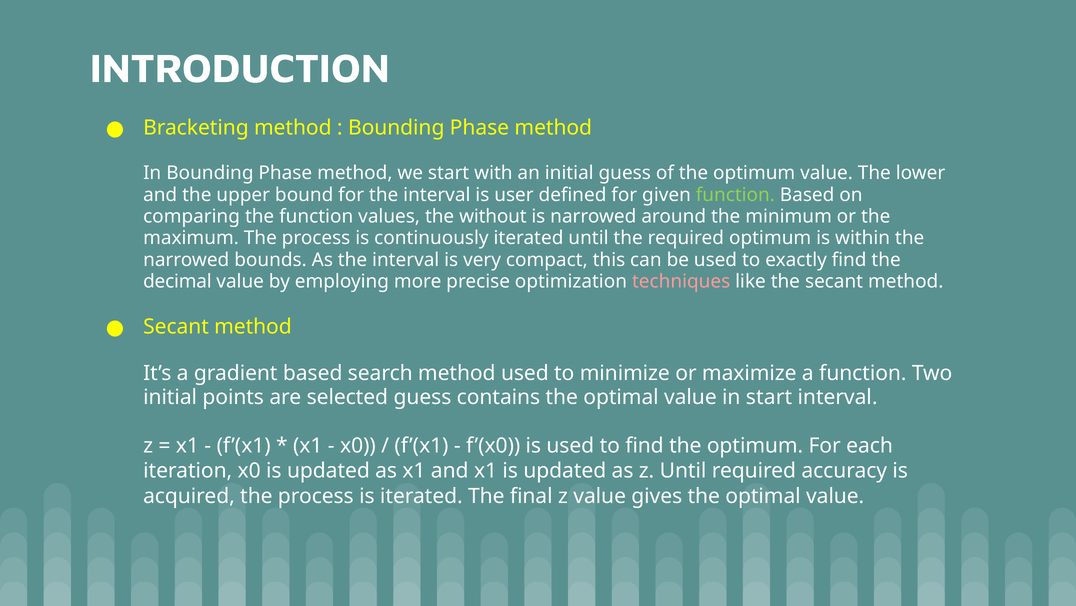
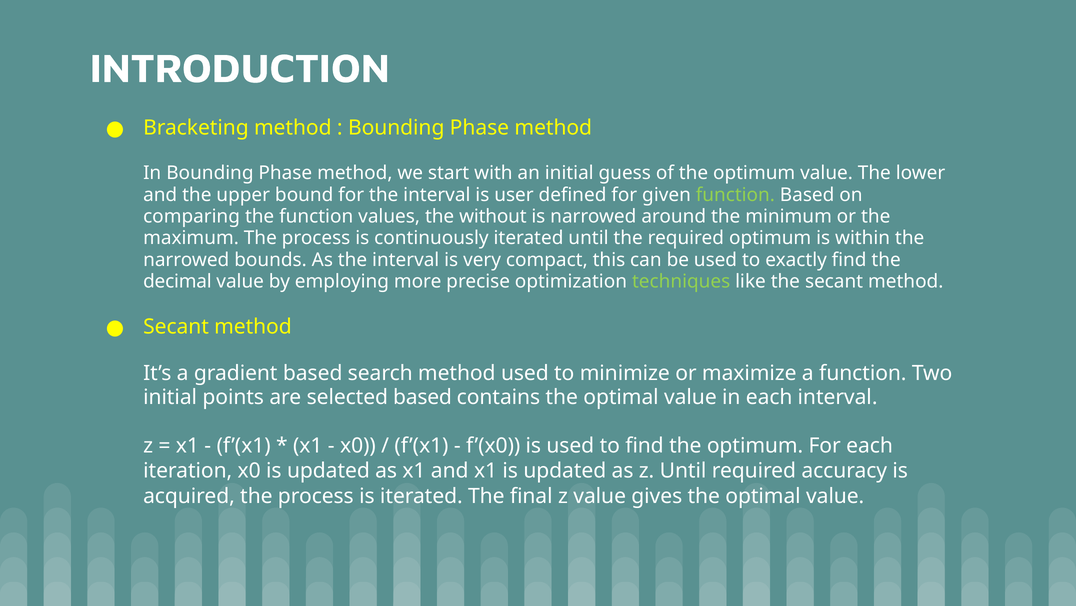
techniques colour: pink -> light green (681, 281)
selected guess: guess -> based (423, 397)
in start: start -> each (769, 397)
